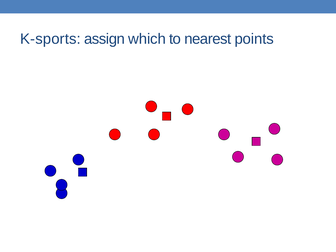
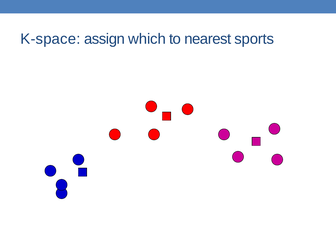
K-sports: K-sports -> K-space (50, 39)
points: points -> sports (254, 39)
